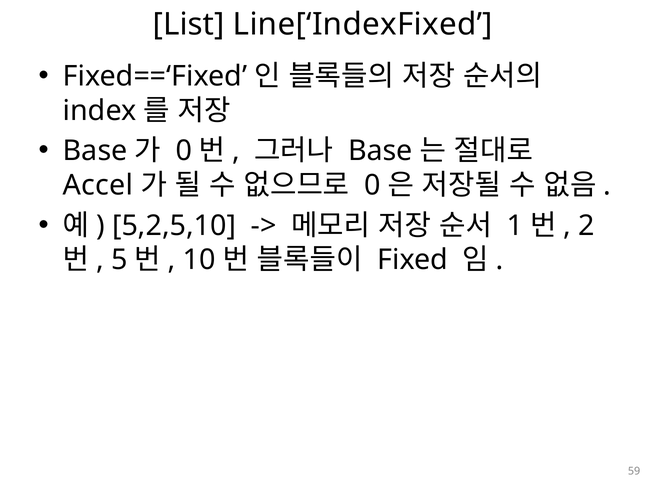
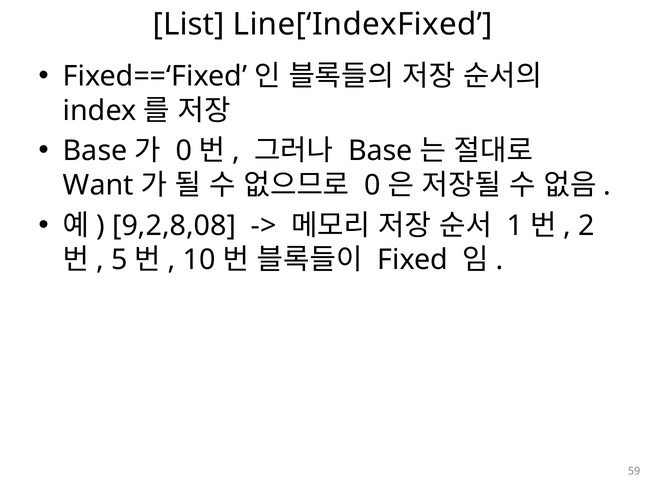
Accel: Accel -> Want (98, 185)
5,2,5,10: 5,2,5,10 -> 9,2,8,08 (174, 225)
